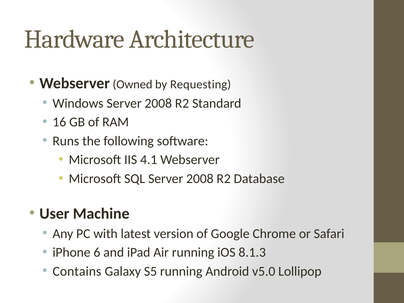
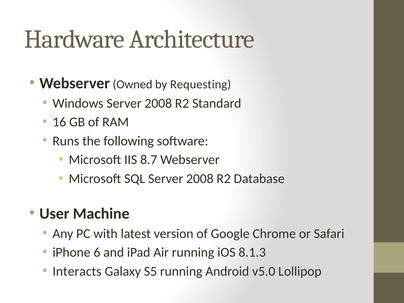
4.1: 4.1 -> 8.7 (149, 160)
Contains: Contains -> Interacts (77, 271)
